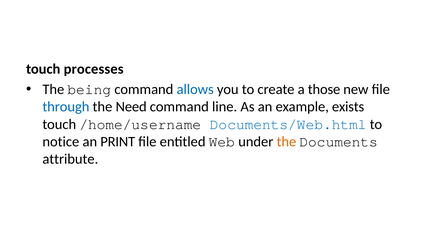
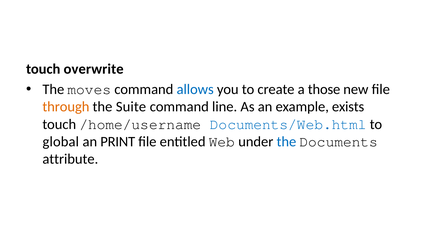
processes: processes -> overwrite (94, 69)
being: being -> moves (89, 89)
through colour: blue -> orange (66, 107)
Need: Need -> Suite (131, 107)
notice: notice -> global (61, 141)
the colour: orange -> blue (286, 141)
